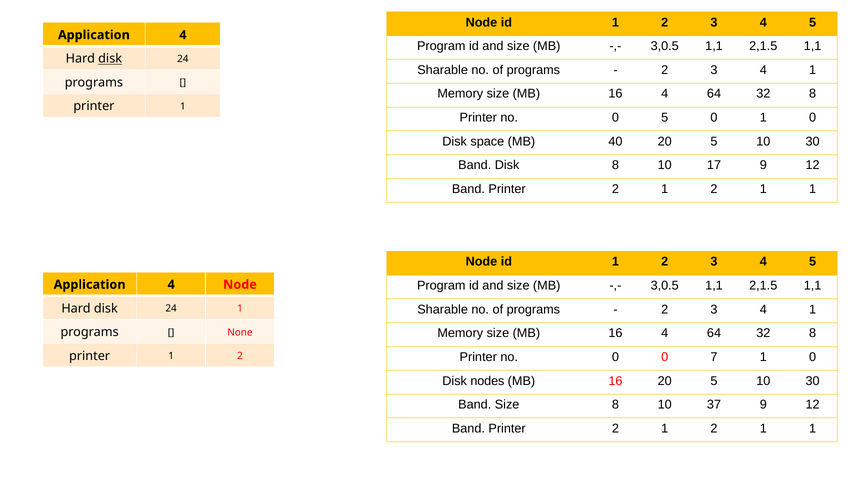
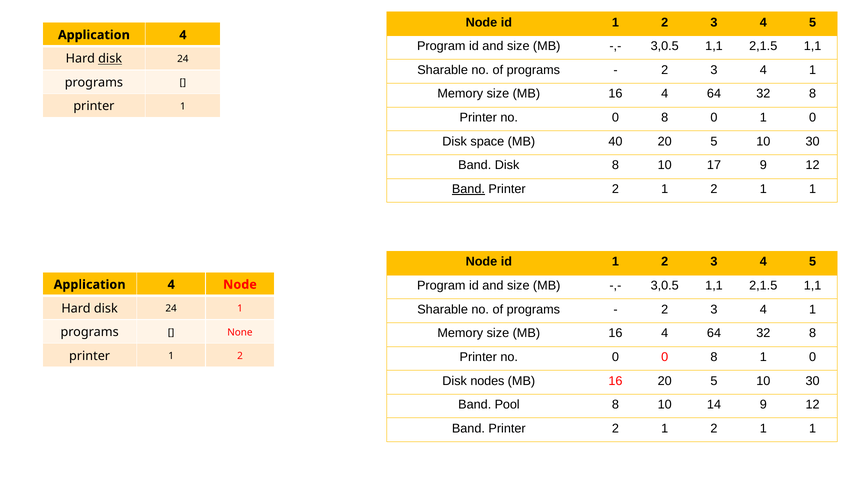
no 0 5: 5 -> 8 (665, 118)
Band underline: none -> present (468, 189)
0 0 7: 7 -> 8 (714, 357)
Band Size: Size -> Pool (507, 404)
37: 37 -> 14 (714, 404)
